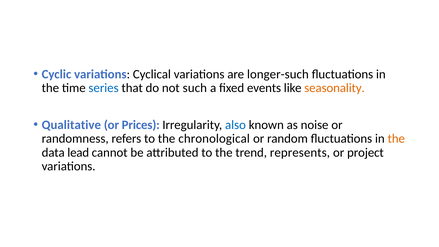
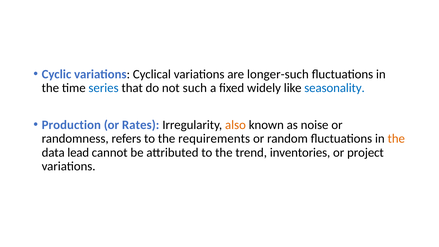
events: events -> widely (264, 88)
seasonality colour: orange -> blue (335, 88)
Qualitative: Qualitative -> Production (71, 125)
Prices: Prices -> Rates (141, 125)
also colour: blue -> orange (235, 125)
chronological: chronological -> requirements (214, 139)
represents: represents -> inventories (300, 153)
